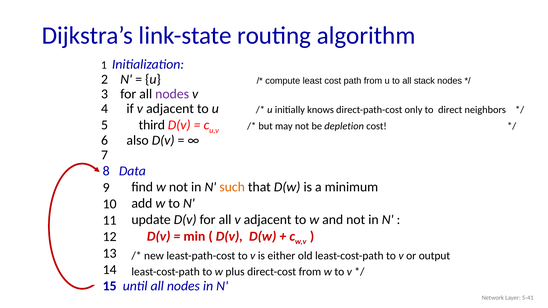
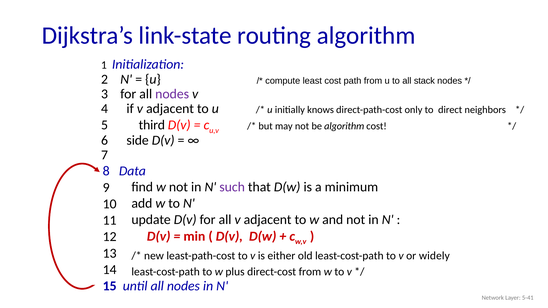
be depletion: depletion -> algorithm (344, 126)
also: also -> side (138, 140)
such colour: orange -> purple (232, 187)
output: output -> widely (434, 256)
